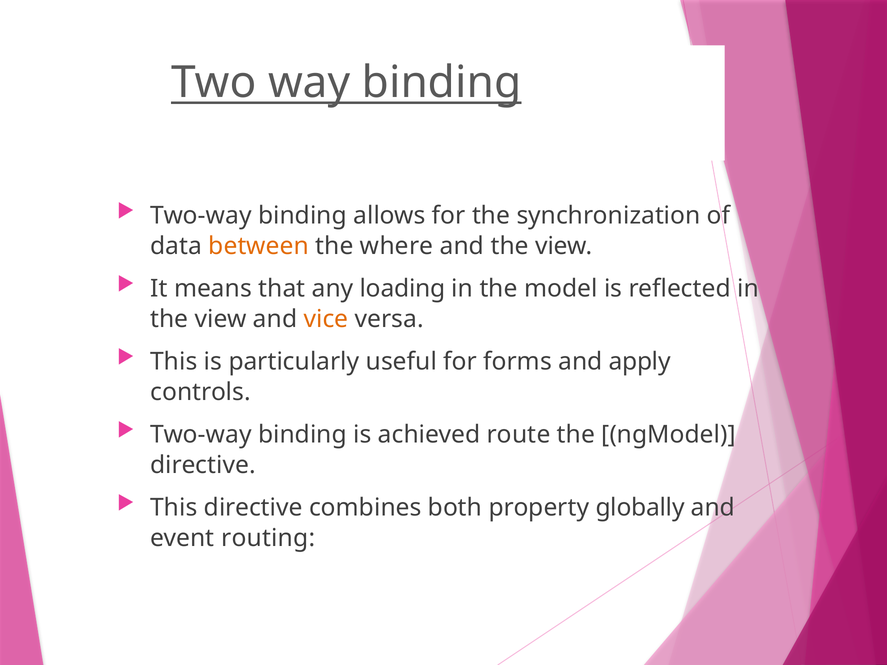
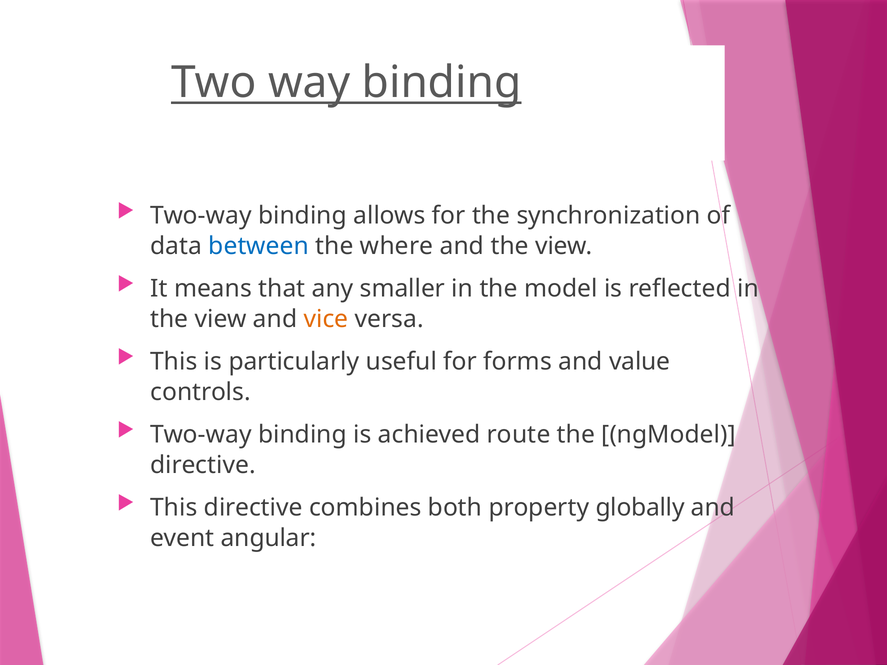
between colour: orange -> blue (259, 246)
loading: loading -> smaller (402, 289)
apply: apply -> value (640, 362)
routing: routing -> angular (269, 538)
